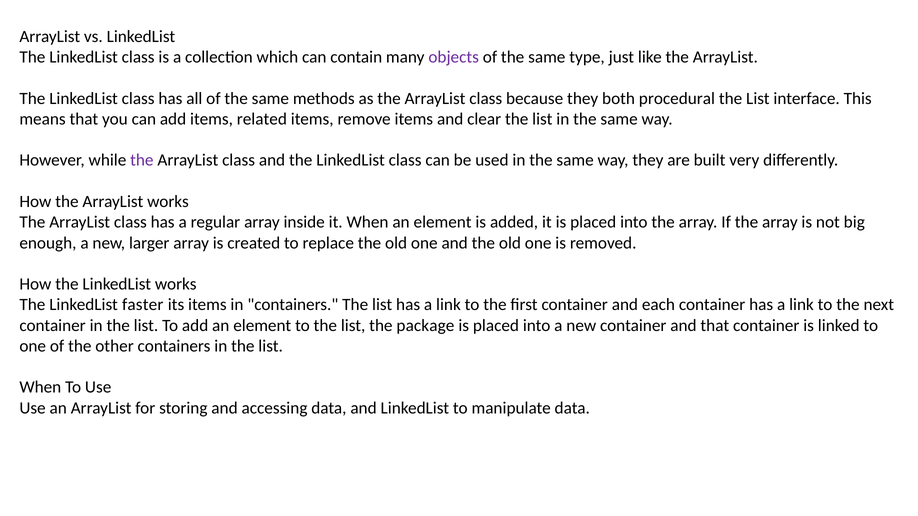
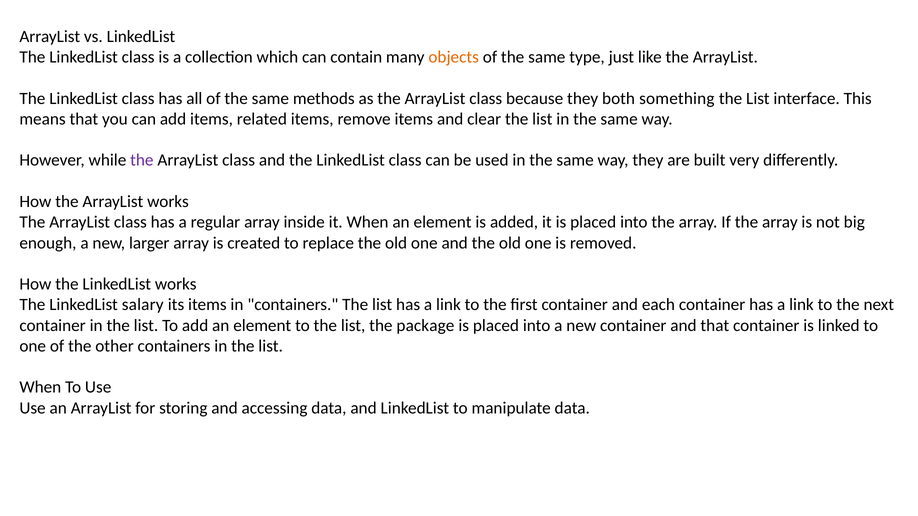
objects colour: purple -> orange (454, 57)
procedural: procedural -> something (677, 98)
faster: faster -> salary (143, 305)
